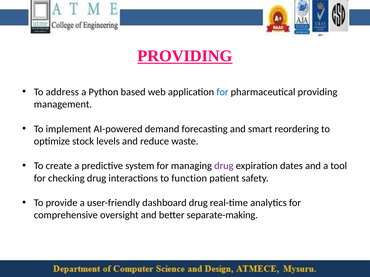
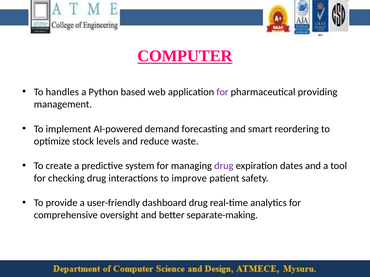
PROVIDING: PROVIDING -> COMPUTER (185, 56)
address: address -> handles (62, 92)
for colour: blue -> purple (222, 92)
function: function -> improve (189, 178)
